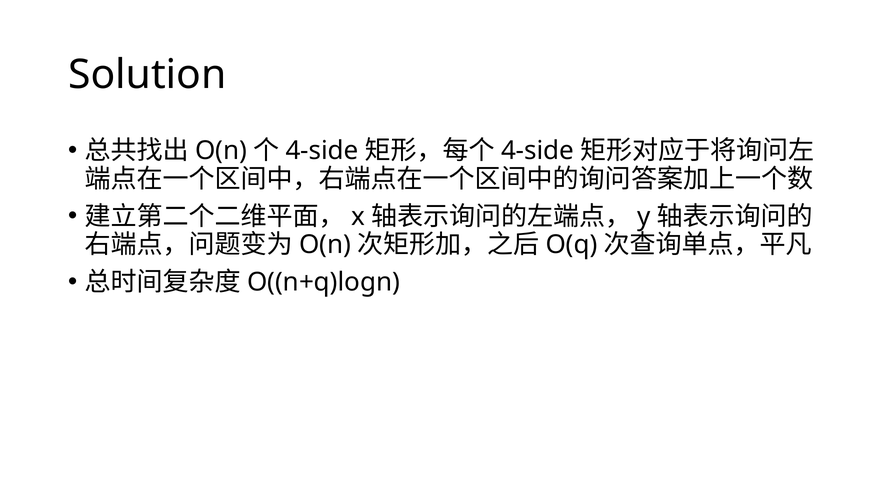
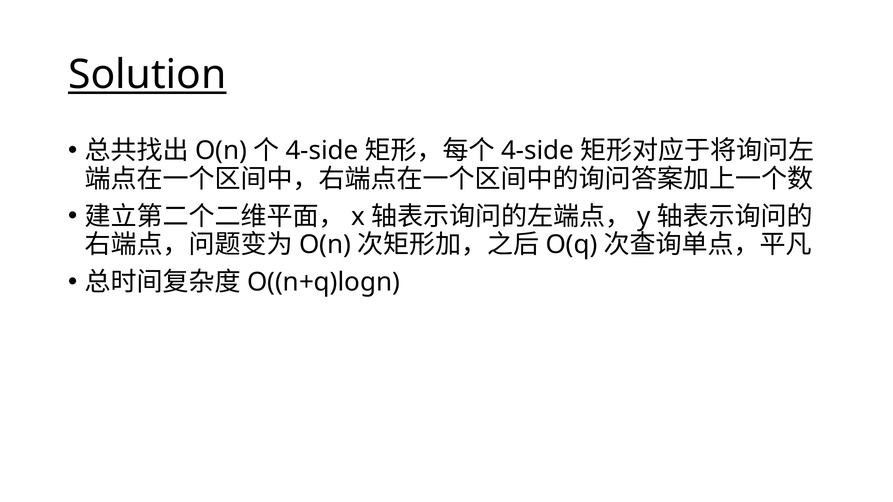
Solution underline: none -> present (147, 75)
